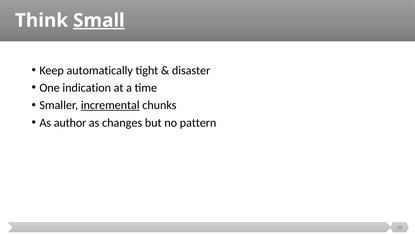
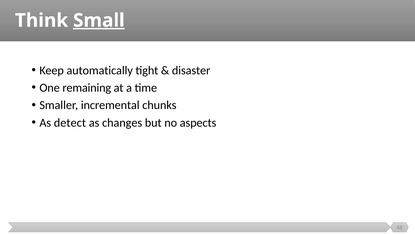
indication: indication -> remaining (87, 88)
incremental underline: present -> none (110, 105)
author: author -> detect (70, 122)
pattern: pattern -> aspects (198, 122)
